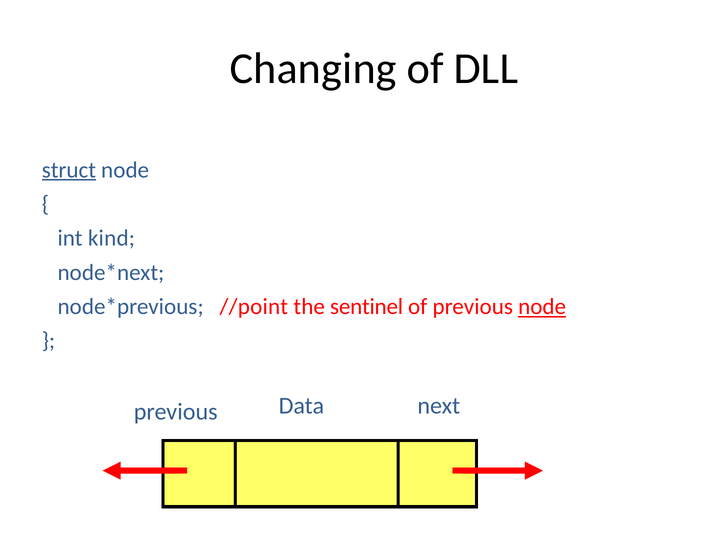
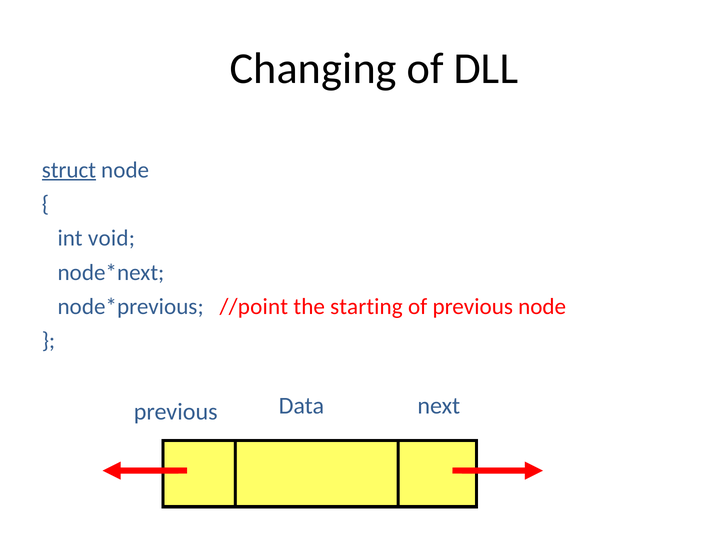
kind: kind -> void (111, 238)
sentinel: sentinel -> starting (366, 307)
node underline: present -> none (542, 307)
